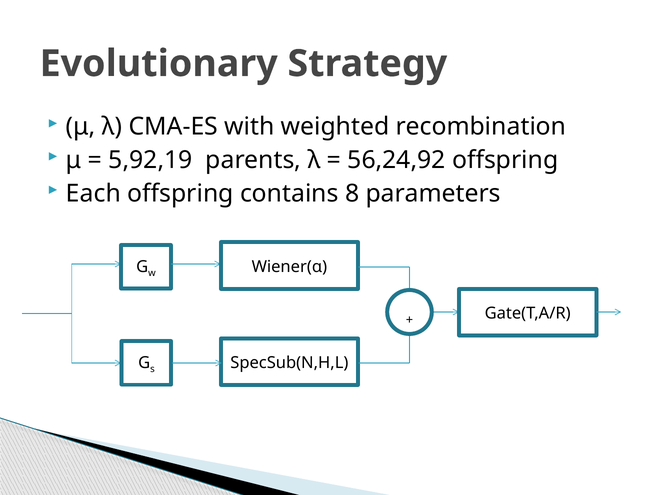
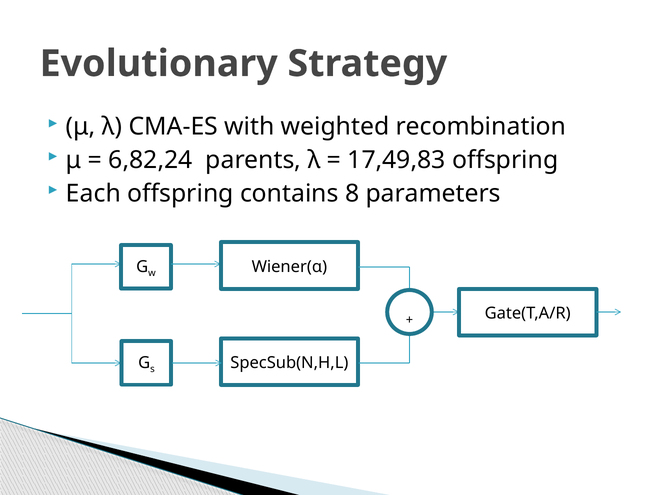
5,92,19: 5,92,19 -> 6,82,24 (150, 160)
56,24,92: 56,24,92 -> 17,49,83 (396, 160)
